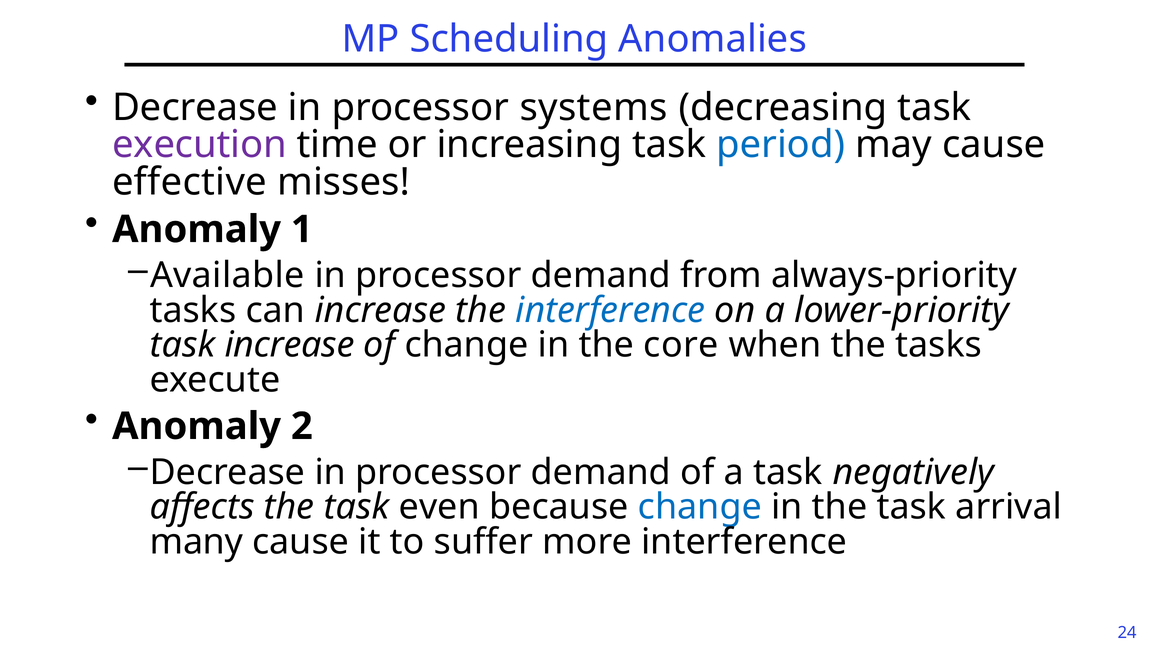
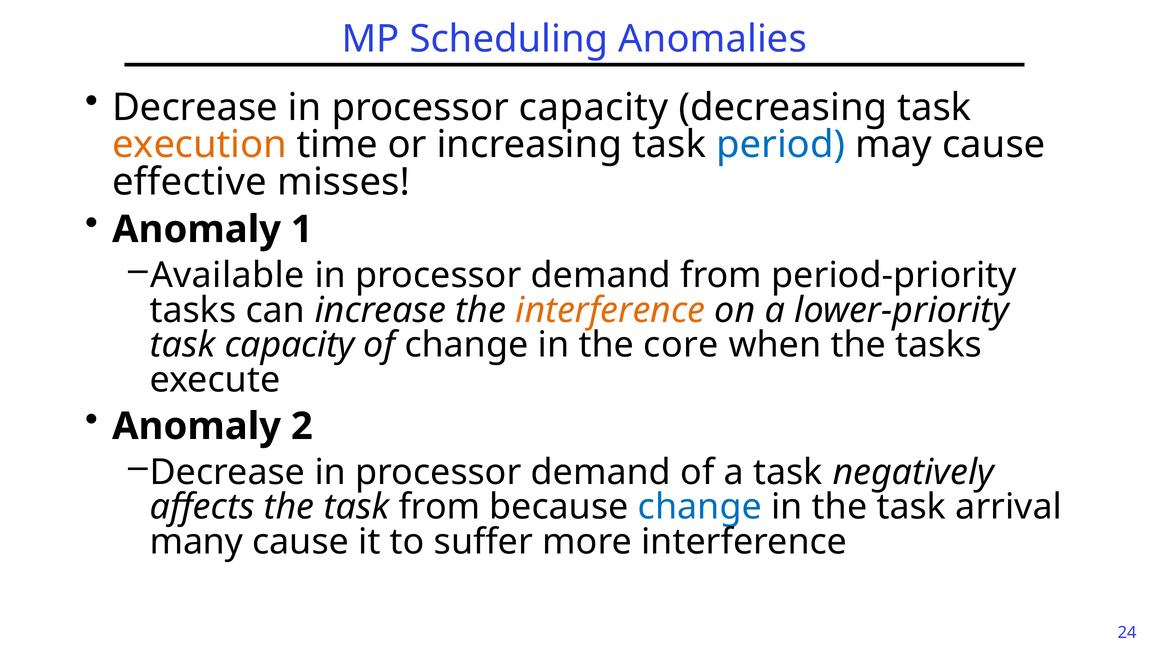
processor systems: systems -> capacity (594, 107)
execution colour: purple -> orange (199, 145)
always-priority: always-priority -> period-priority (894, 275)
interference colour: blue -> orange (610, 310)
task increase: increase -> capacity (289, 345)
task even: even -> from (440, 507)
